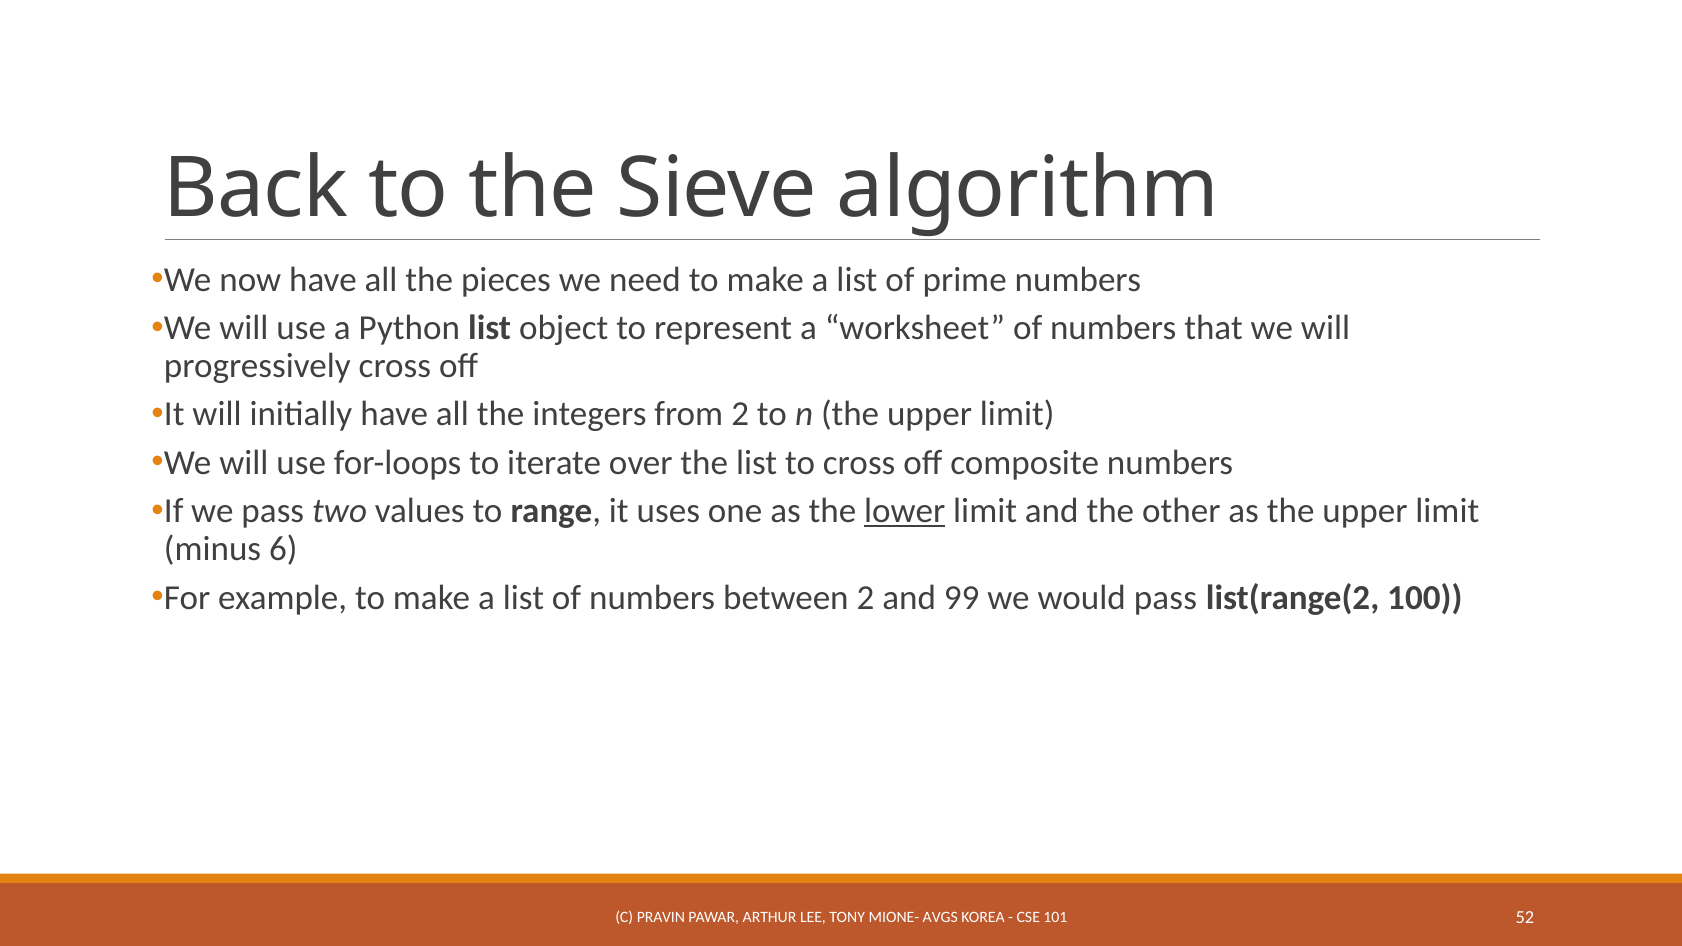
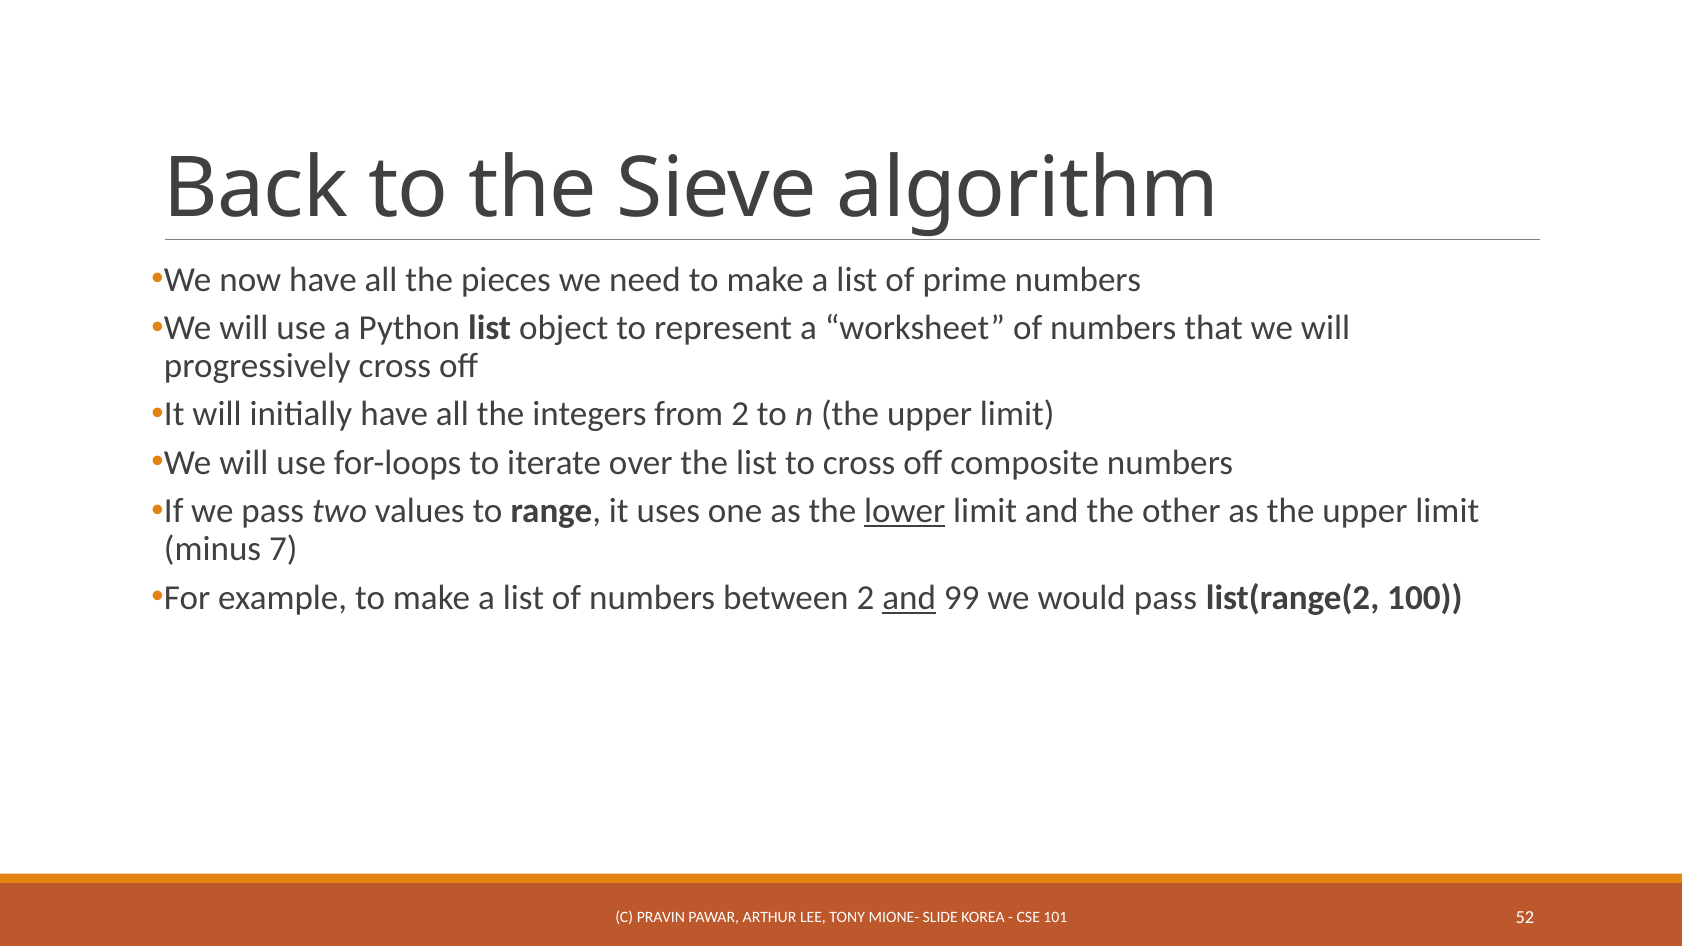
6: 6 -> 7 (283, 549)
and underline: none -> present (909, 598)
AVGS: AVGS -> SLIDE (940, 917)
